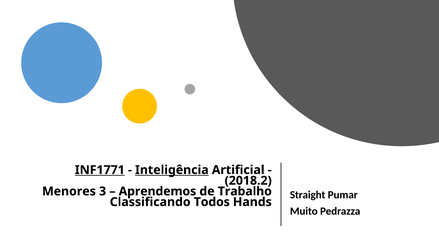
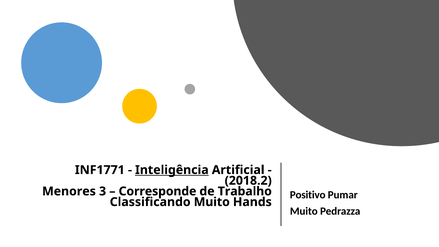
INF1771 underline: present -> none (100, 170)
Aprendemos: Aprendemos -> Corresponde (158, 191)
Straight: Straight -> Positivo (308, 195)
Classificando Todos: Todos -> Muito (212, 202)
